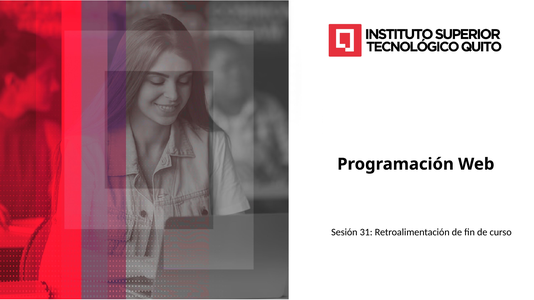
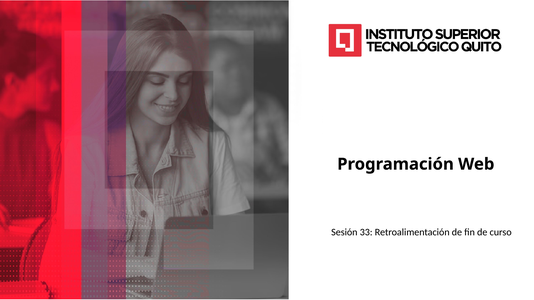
31: 31 -> 33 (366, 233)
